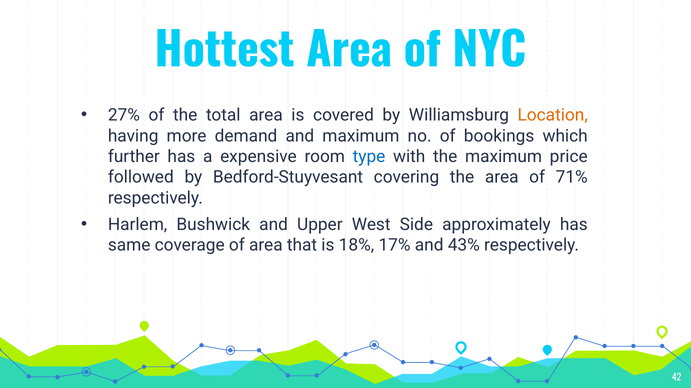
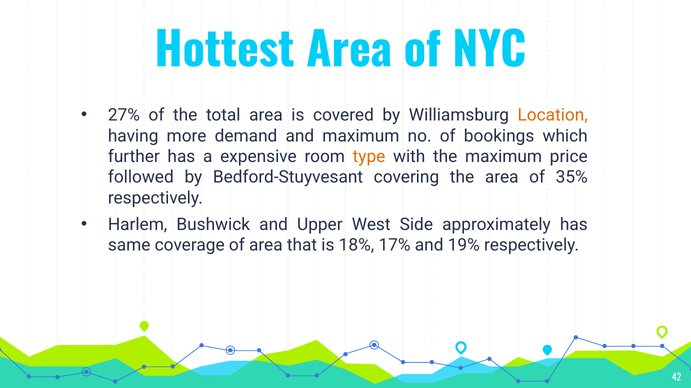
type colour: blue -> orange (369, 157)
71%: 71% -> 35% (572, 178)
43%: 43% -> 19% (464, 246)
